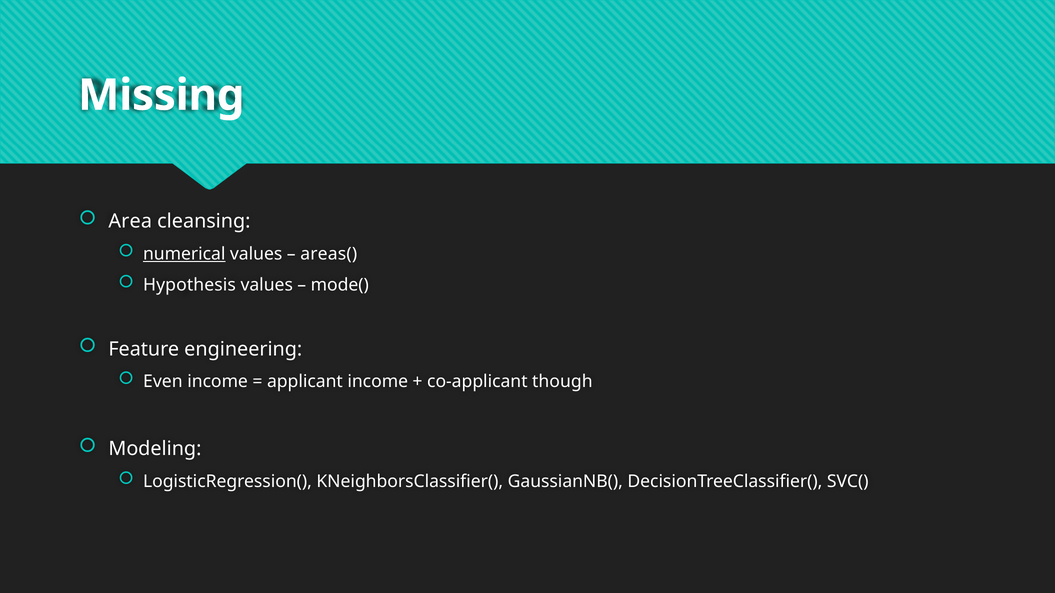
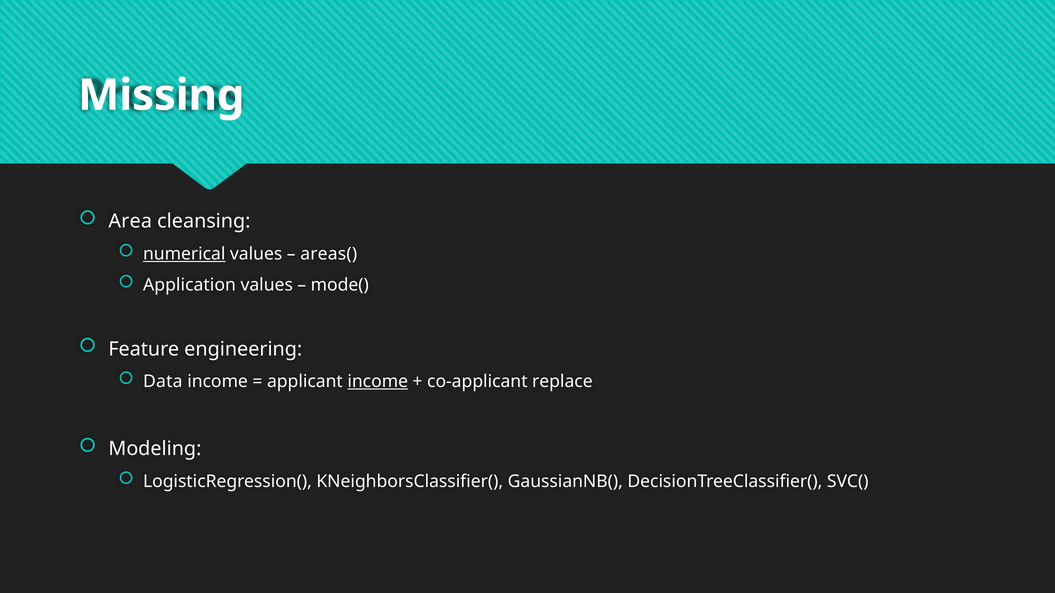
Hypothesis: Hypothesis -> Application (190, 285)
Even: Even -> Data (163, 382)
income underline: none -> present (378, 382)
though: though -> replace (562, 382)
